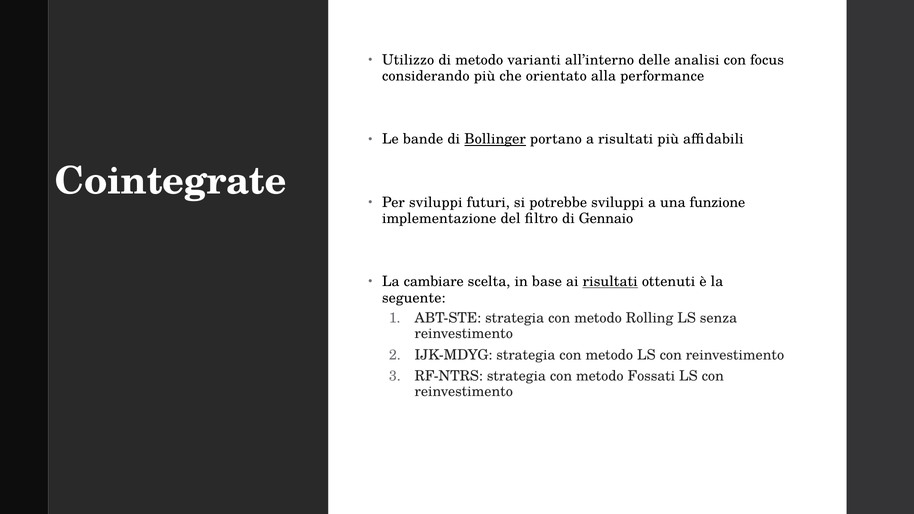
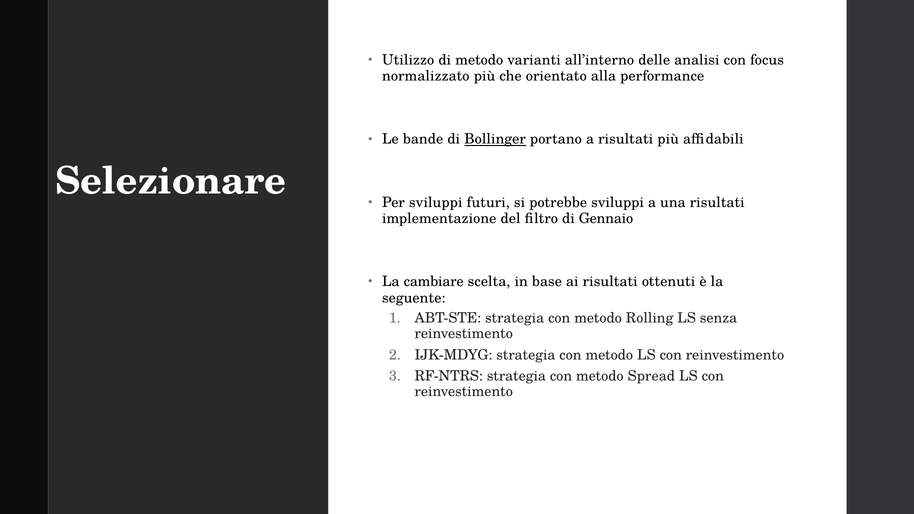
considerando: considerando -> normalizzato (426, 76)
Cointegrate: Cointegrate -> Selezionare (171, 181)
una funzione: funzione -> risultati (717, 202)
risultati underline: present -> none (610, 282)
Fossati: Fossati -> Spread (651, 376)
